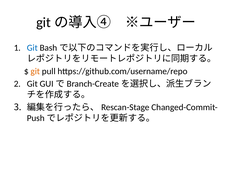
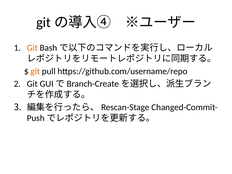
Git colour: blue -> orange (32, 48)
